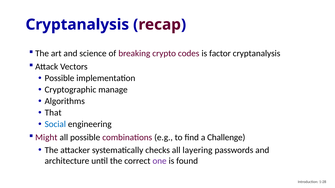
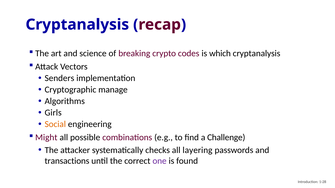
factor: factor -> which (220, 53)
Possible: Possible -> Senders (59, 78)
That: That -> Girls (53, 113)
Social colour: blue -> orange (55, 124)
architecture: architecture -> transactions (67, 161)
